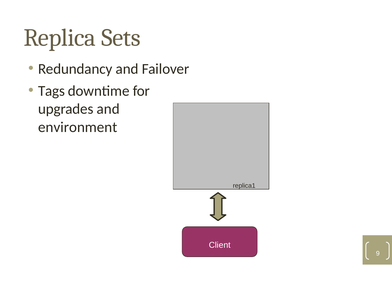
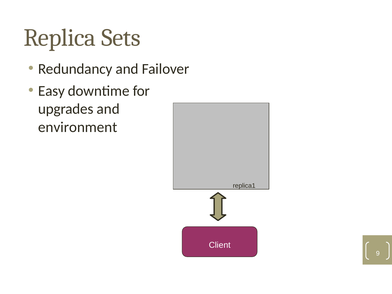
Tags: Tags -> Easy (51, 91)
